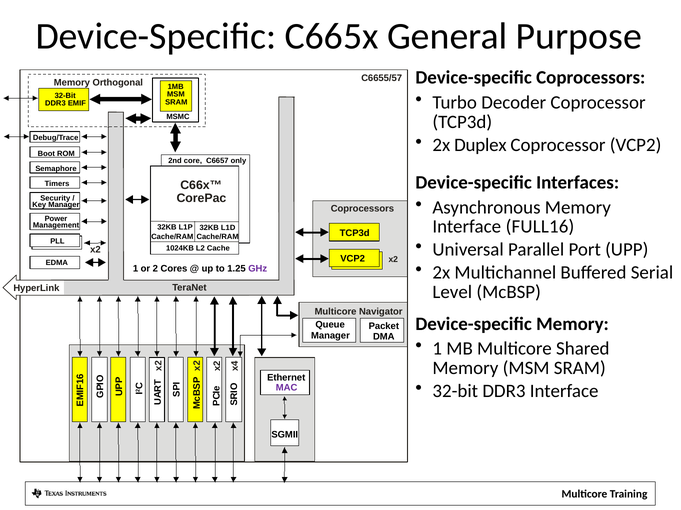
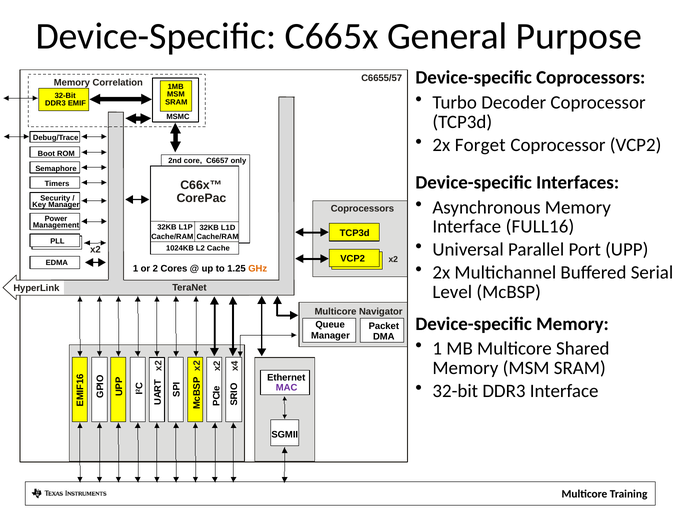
Orthogonal: Orthogonal -> Correlation (118, 83)
Duplex: Duplex -> Forget (480, 145)
GHz colour: purple -> orange (258, 269)
